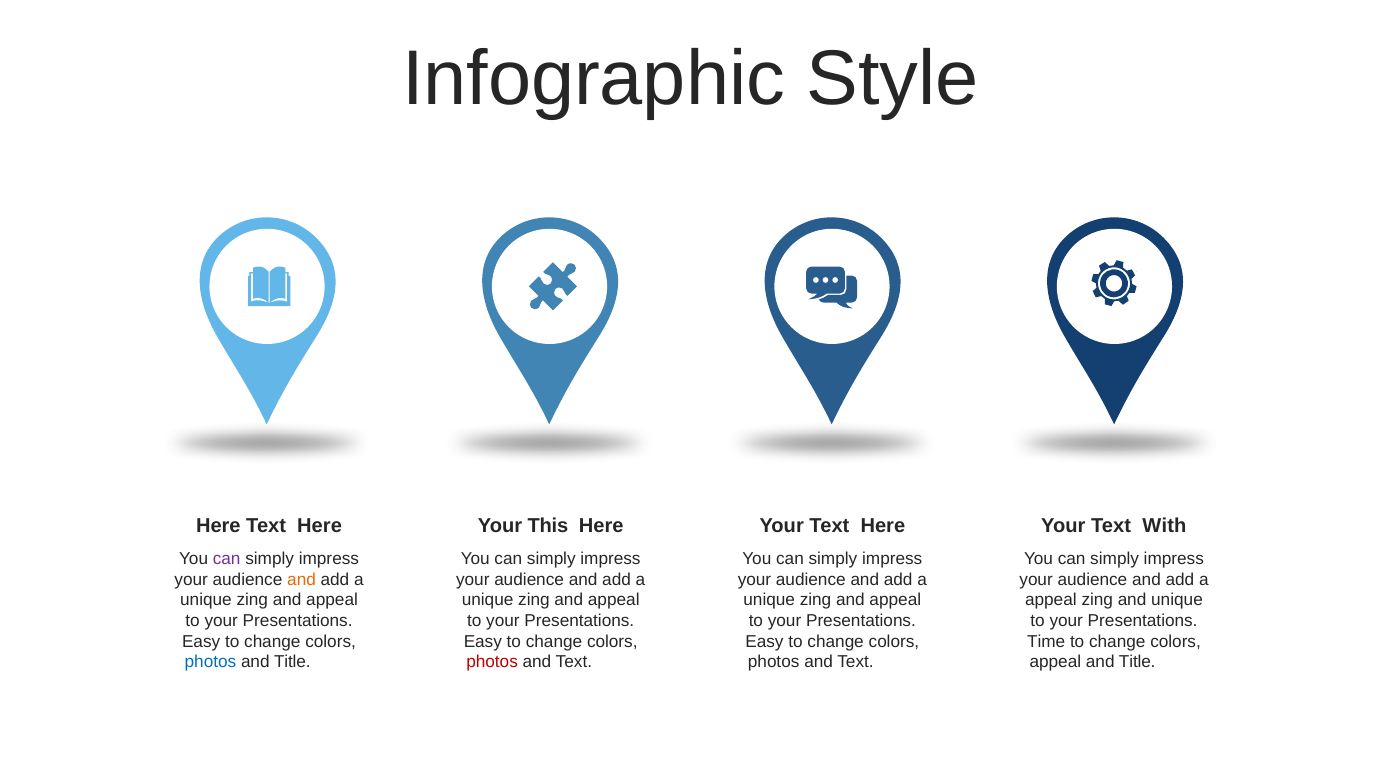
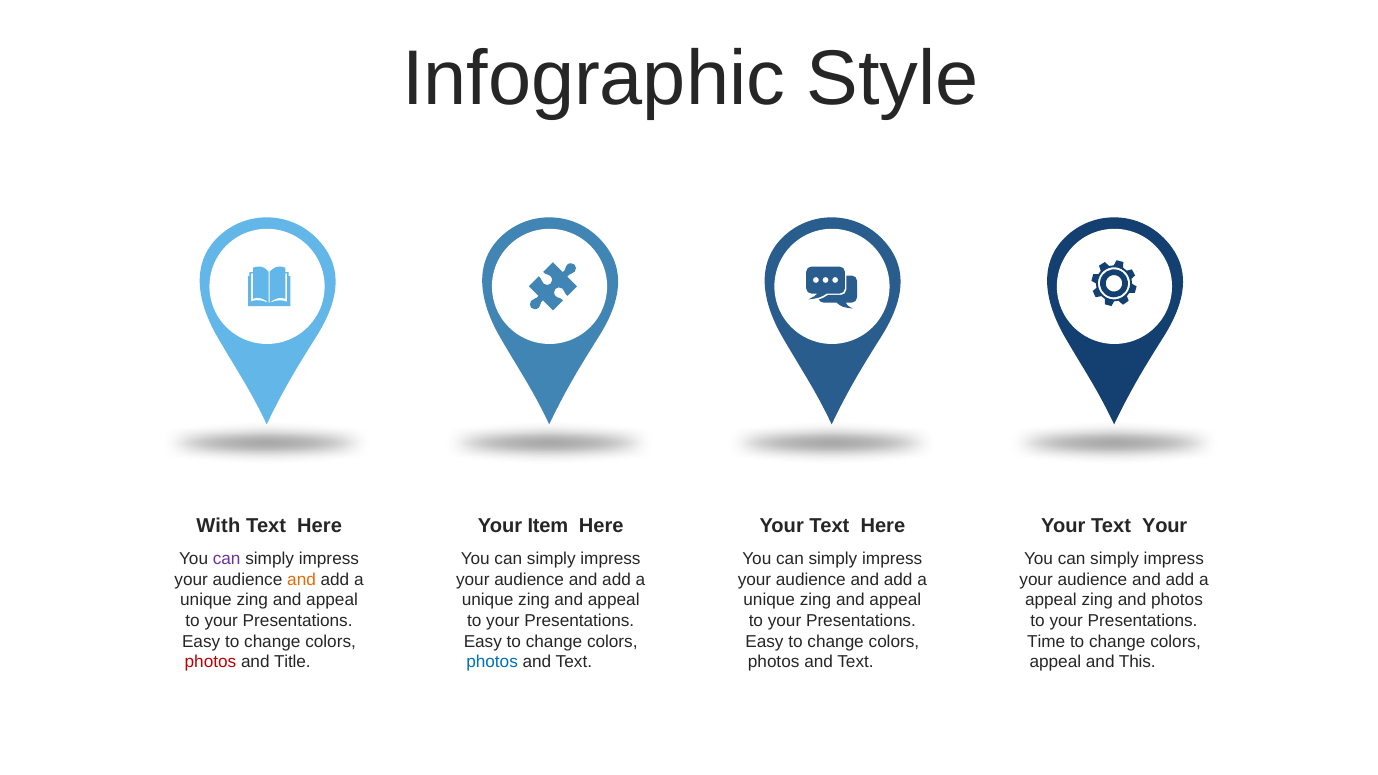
Here: Here -> With (218, 526)
This: This -> Item (548, 526)
Your Text With: With -> Your (1165, 526)
and unique: unique -> photos (1177, 600)
photos colour: blue -> red (210, 662)
photos colour: red -> blue (492, 662)
Title: Title -> This (1137, 662)
